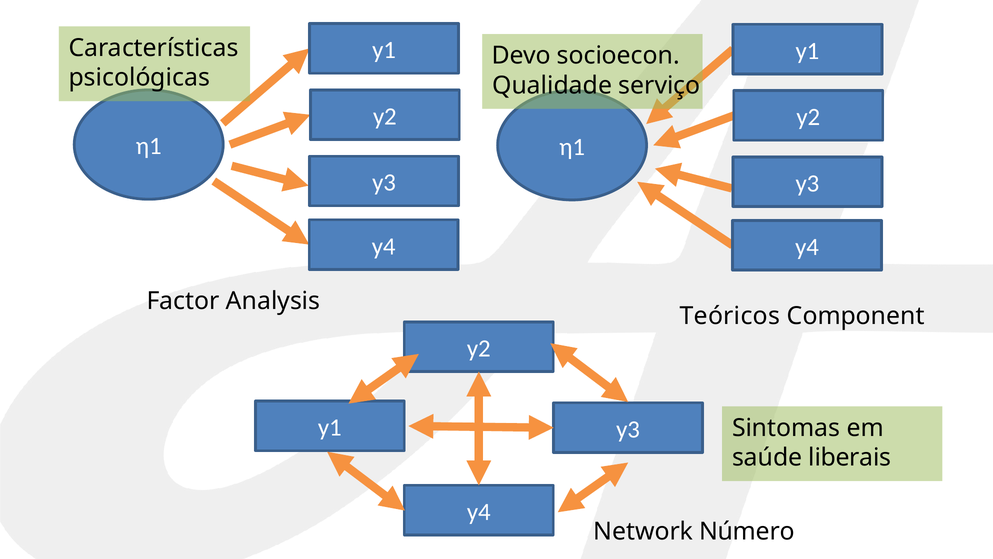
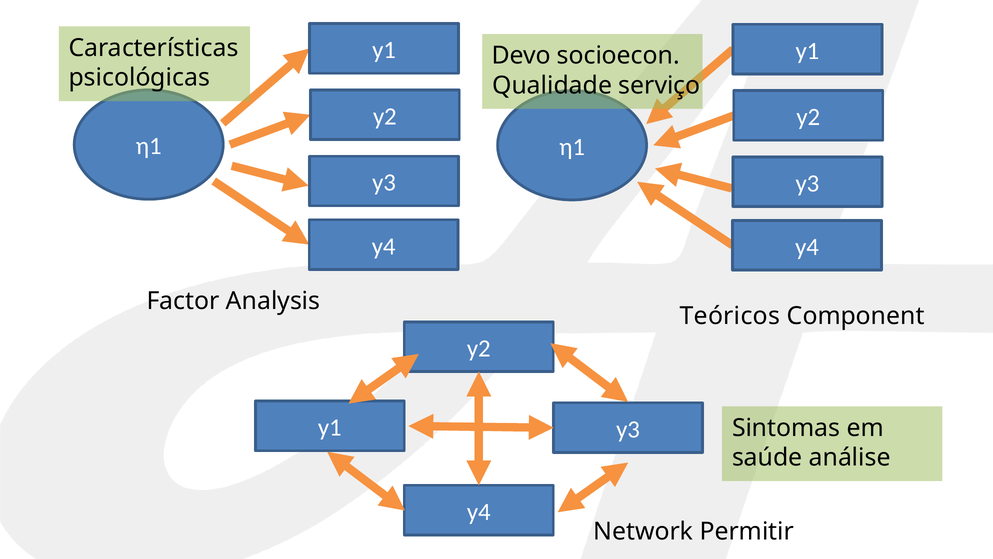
liberais: liberais -> análise (850, 457)
Número: Número -> Permitir (747, 531)
